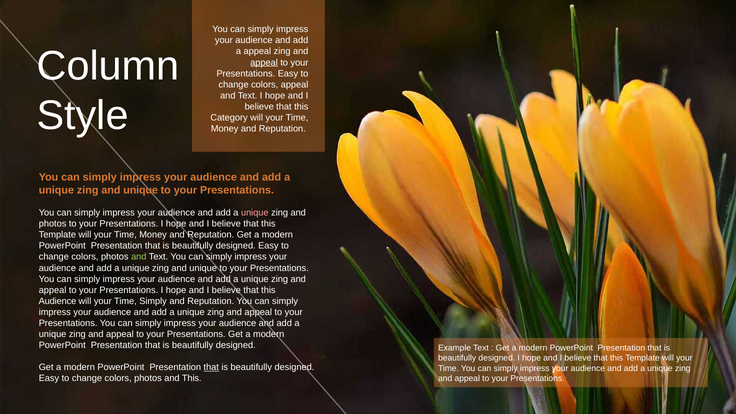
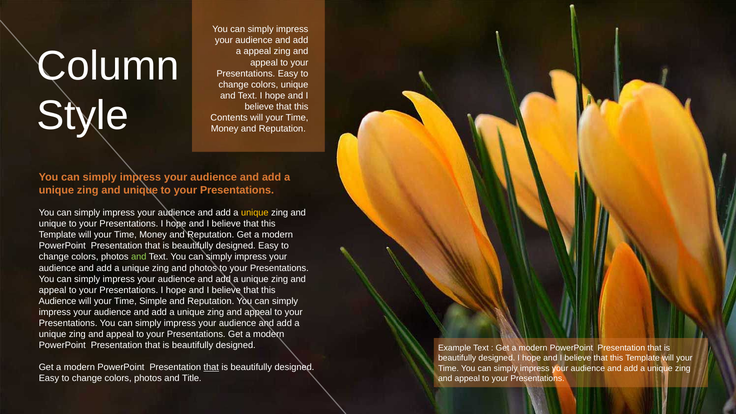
appeal underline: present -> none (264, 62)
colors appeal: appeal -> unique (295, 85)
Category: Category -> Contents (229, 118)
unique colour: pink -> yellow (255, 213)
photos: photos -> unique (53, 224)
unique: unique -> photos (203, 268)
Time Simply: Simply -> Simple (153, 301)
and This: This -> Title (192, 378)
